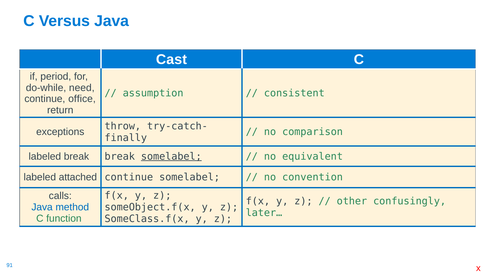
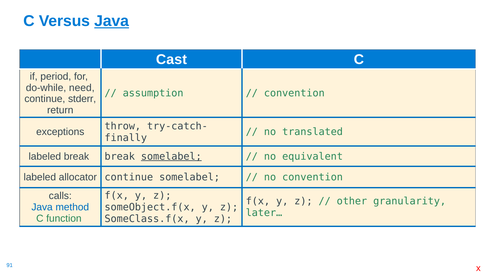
Java underline: none -> present (112, 21)
consistent: consistent -> convention (294, 93)
office: office -> stderr (82, 99)
comparison: comparison -> translated (313, 132)
attached: attached -> allocator (78, 177)
confusingly: confusingly -> granularity (410, 201)
